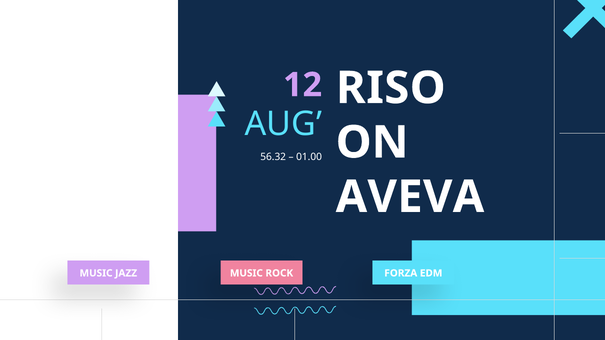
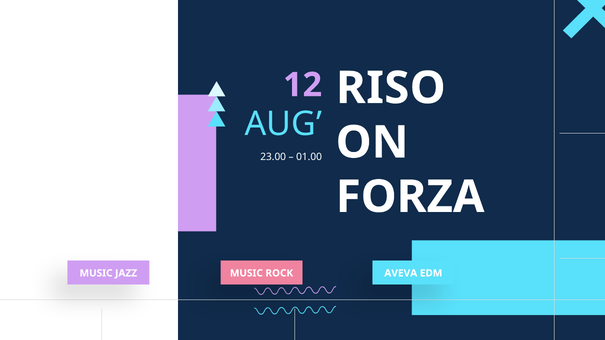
56.32: 56.32 -> 23.00 (273, 157)
AVEVA: AVEVA -> FORZA (410, 197)
FORZA: FORZA -> AVEVA (401, 273)
